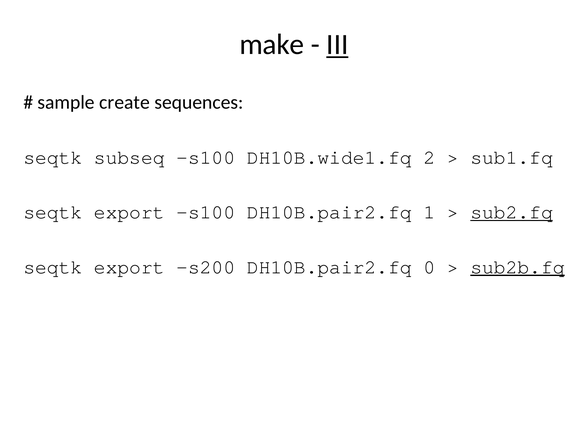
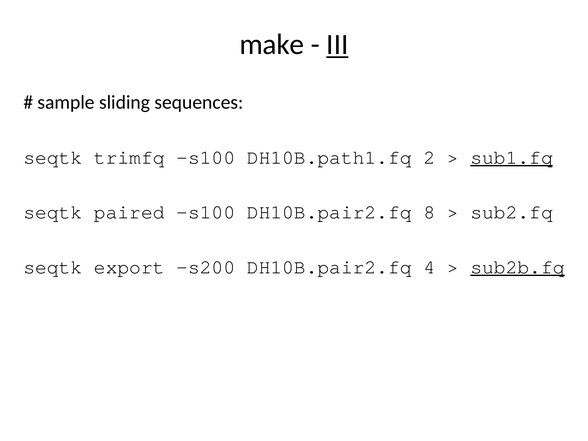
create: create -> sliding (125, 102)
subseq: subseq -> trimfq (129, 157)
DH10B.wide1.fq: DH10B.wide1.fq -> DH10B.path1.fq (329, 157)
sub1.fq underline: none -> present (512, 157)
export: export -> paired (129, 212)
1: 1 -> 8 (429, 212)
sub2.fq underline: present -> none (512, 212)
0: 0 -> 4 (429, 267)
